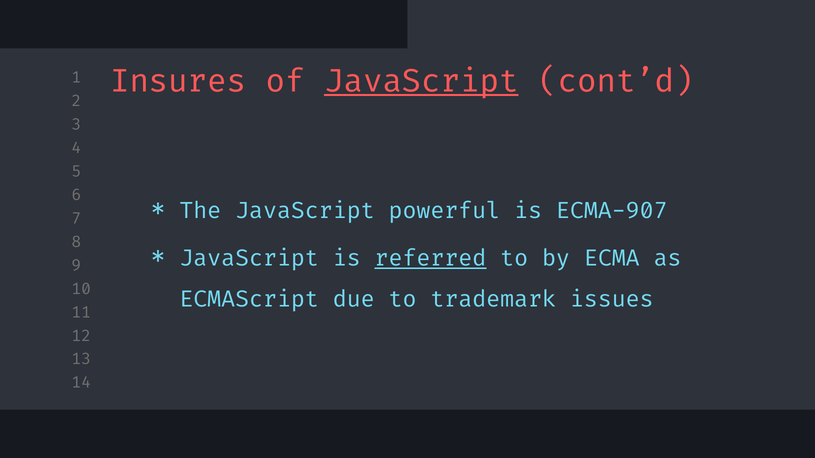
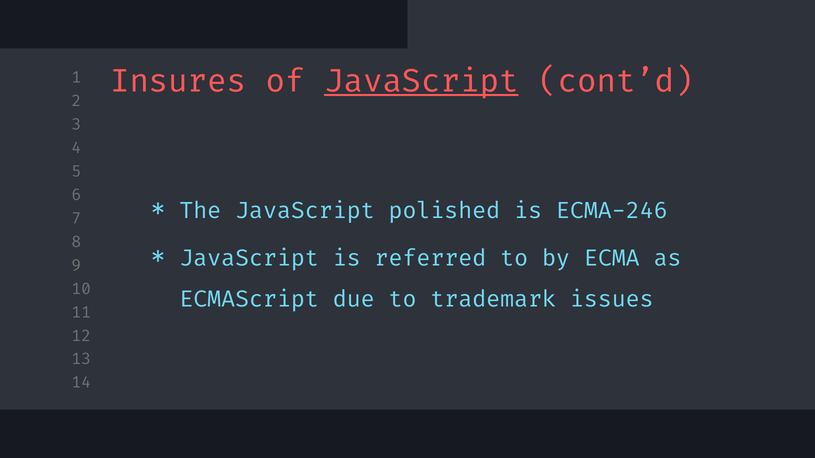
powerful: powerful -> polished (444, 211)
ECMA-907: ECMA-907 -> ECMA-246 (612, 211)
referred underline: present -> none (430, 259)
